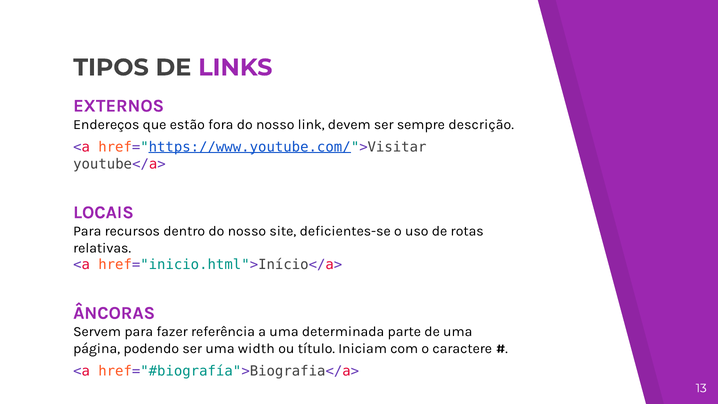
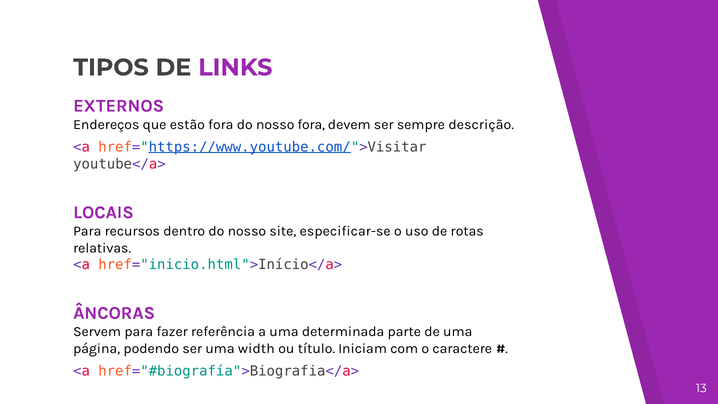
nosso link: link -> fora (311, 125)
deficientes-se: deficientes-se -> especificar-se (345, 231)
